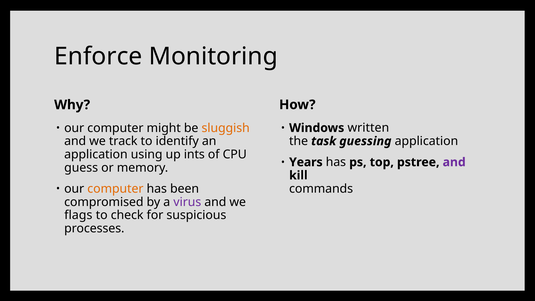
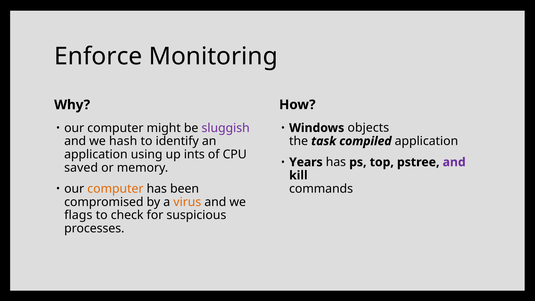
written: written -> objects (368, 128)
sluggish colour: orange -> purple (226, 128)
guessing: guessing -> compiled (365, 141)
track: track -> hash (123, 141)
guess: guess -> saved (81, 168)
virus colour: purple -> orange (187, 202)
